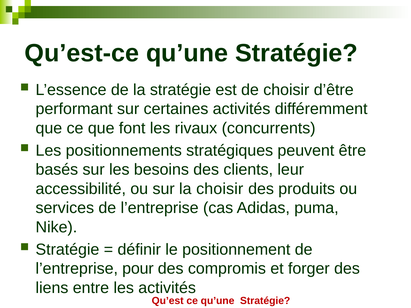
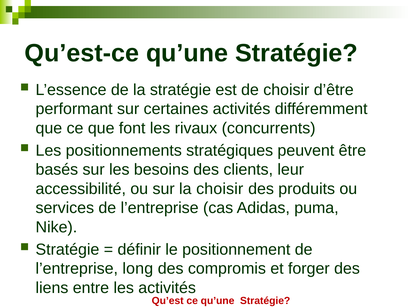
pour: pour -> long (138, 269)
